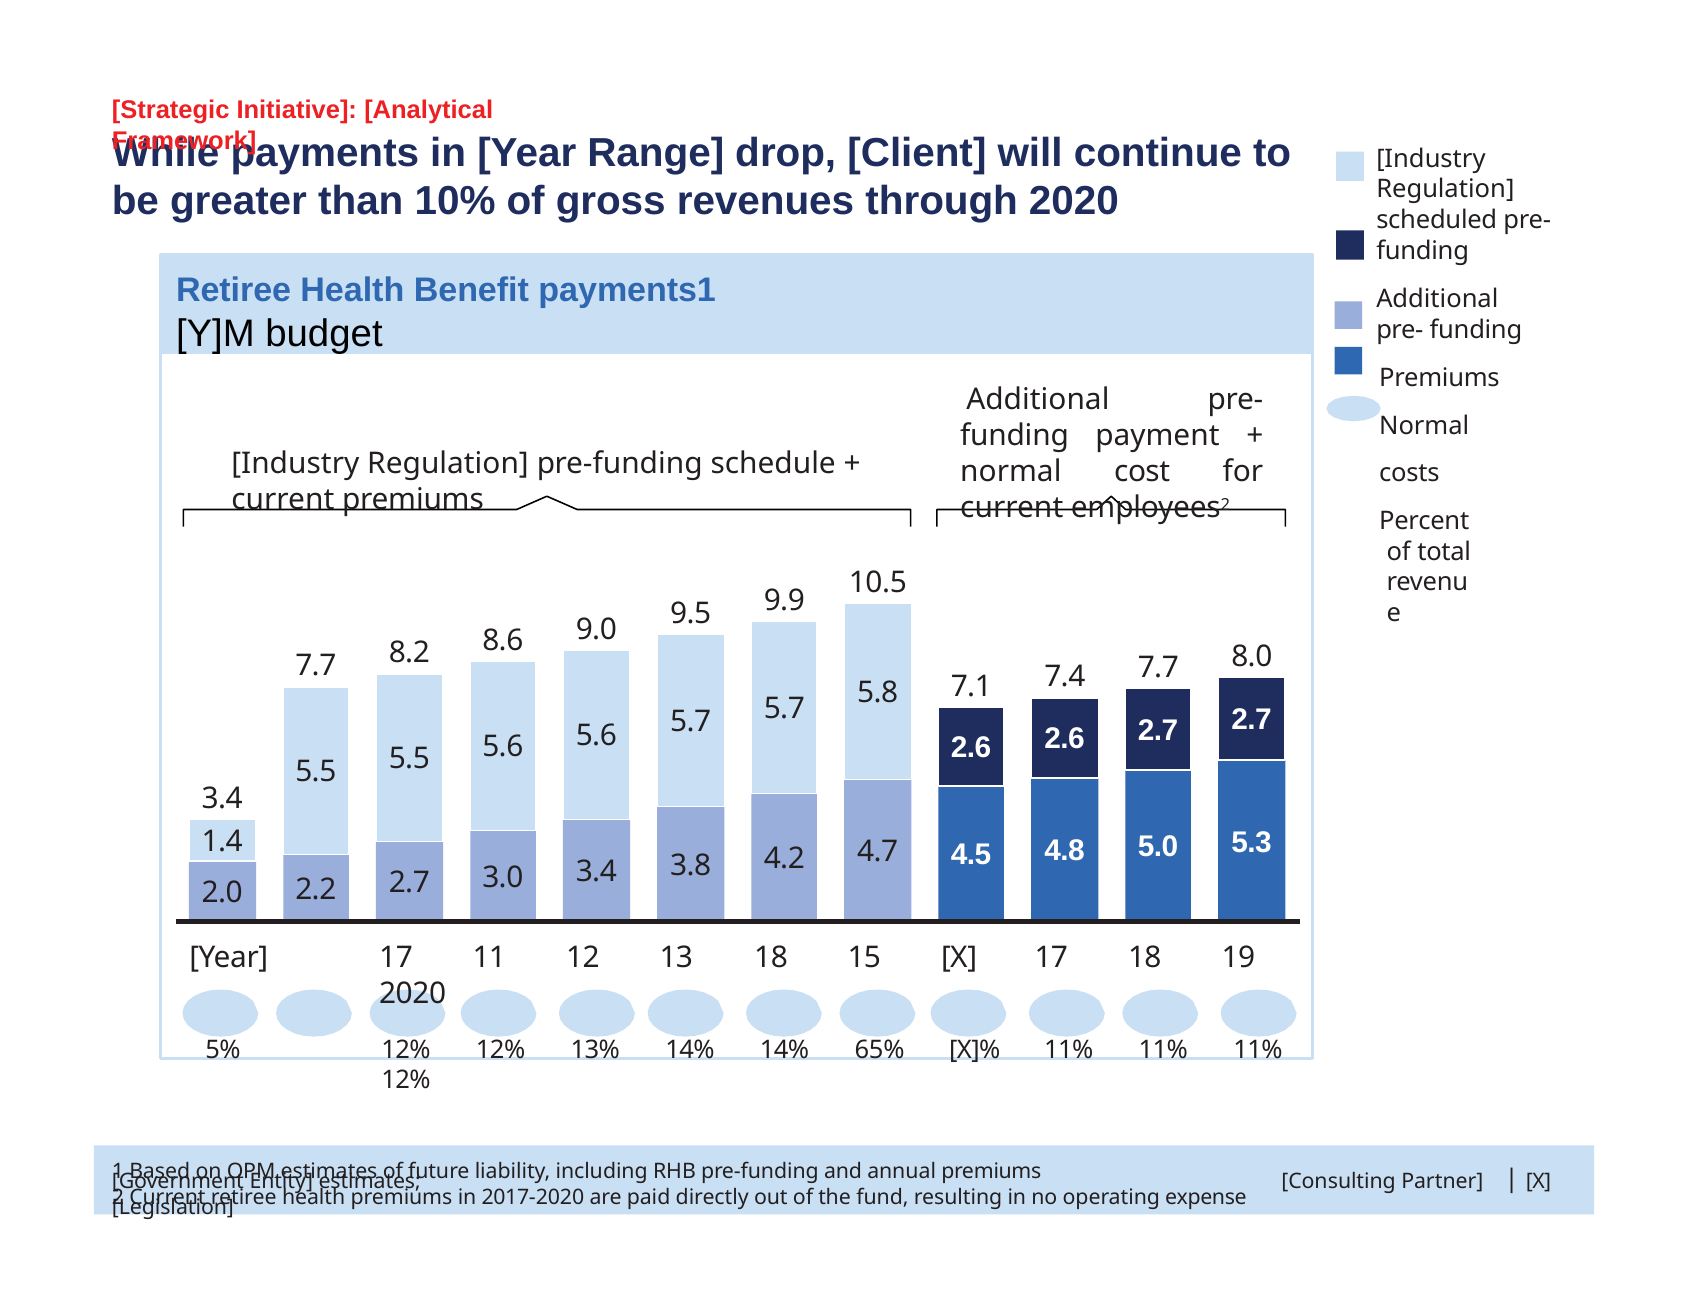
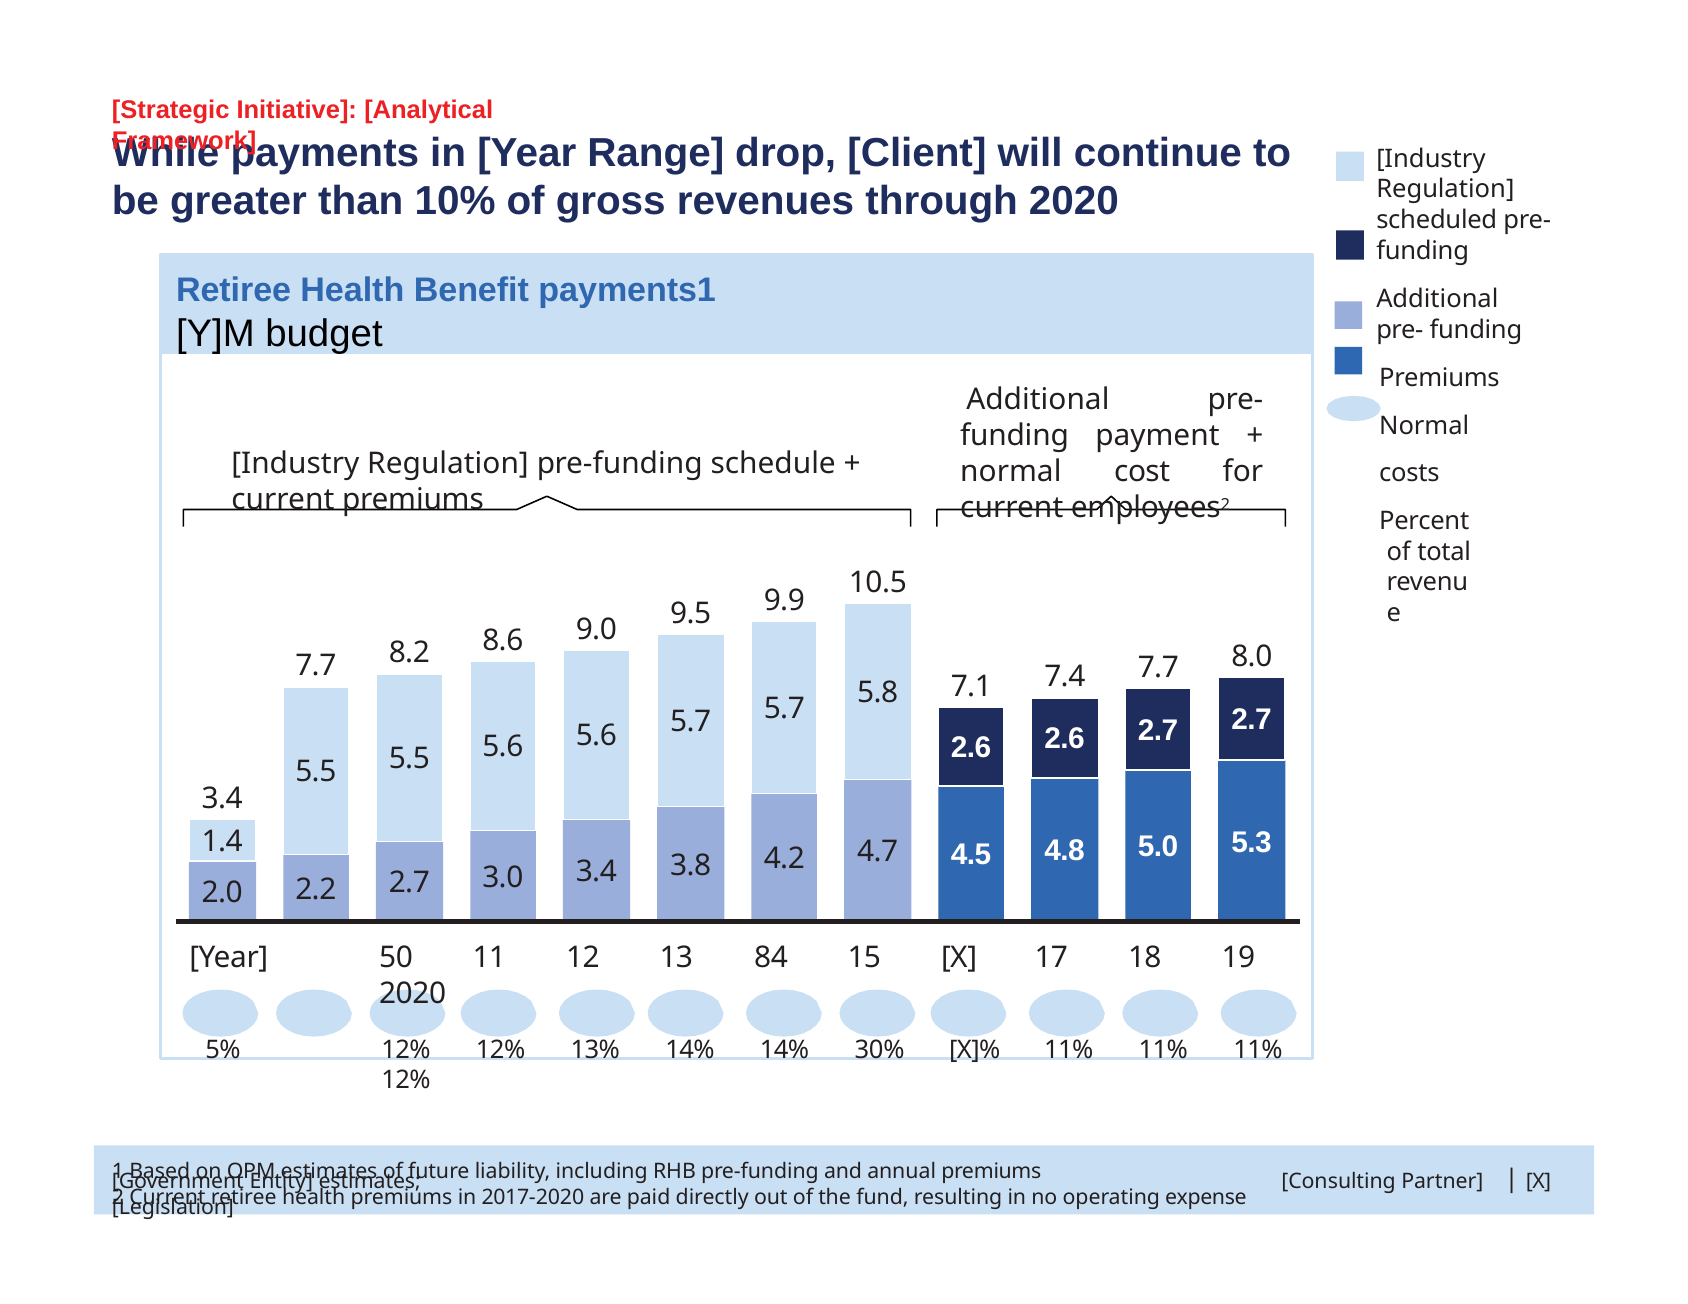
Year 17: 17 -> 50 (396, 958)
13 18: 18 -> 84 (771, 958)
65%: 65% -> 30% (880, 1050)
